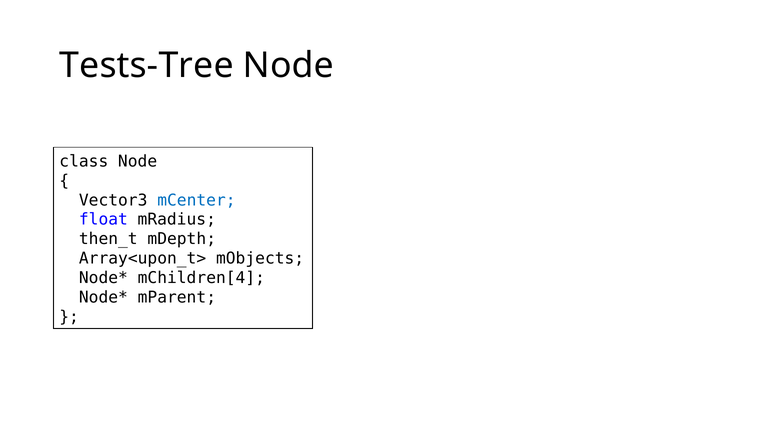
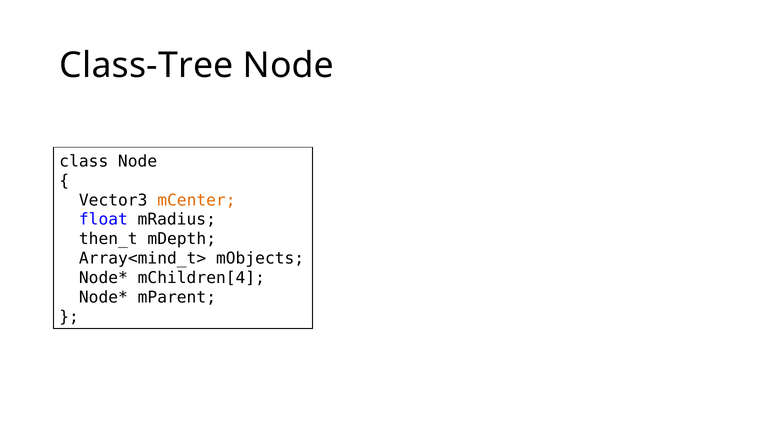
Tests-Tree: Tests-Tree -> Class-Tree (146, 65)
mCenter colour: blue -> orange (196, 200)
Array<upon_t>: Array<upon_t> -> Array<mind_t> (143, 259)
